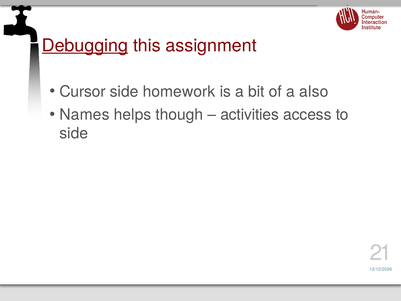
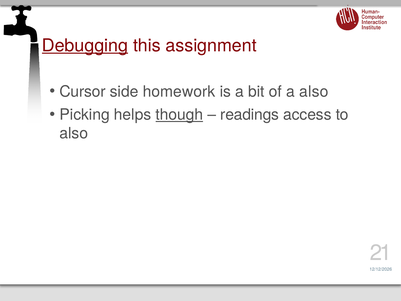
Names: Names -> Picking (85, 115)
though underline: none -> present (179, 115)
activities: activities -> readings (250, 115)
side: side -> also (74, 133)
